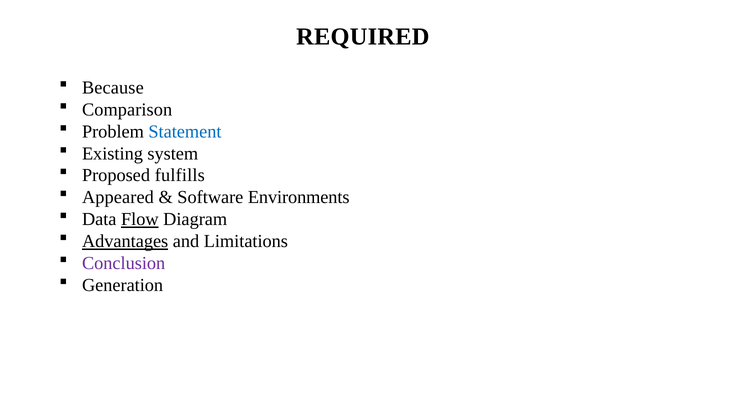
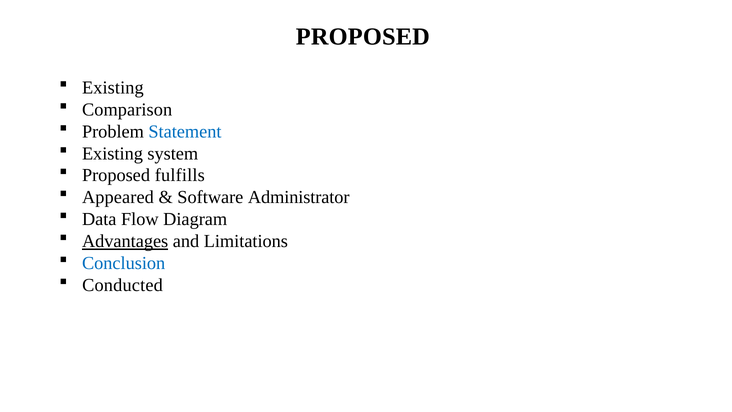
REQUIRED: REQUIRED -> PROPOSED (363, 37)
Because: Because -> Existing (113, 88)
Environments: Environments -> Administrator (299, 197)
Flow underline: present -> none (140, 219)
Conclusion colour: purple -> blue (124, 263)
Generation: Generation -> Conducted (122, 285)
